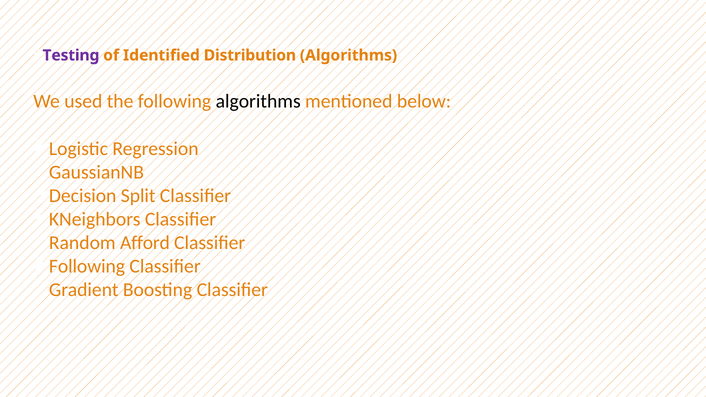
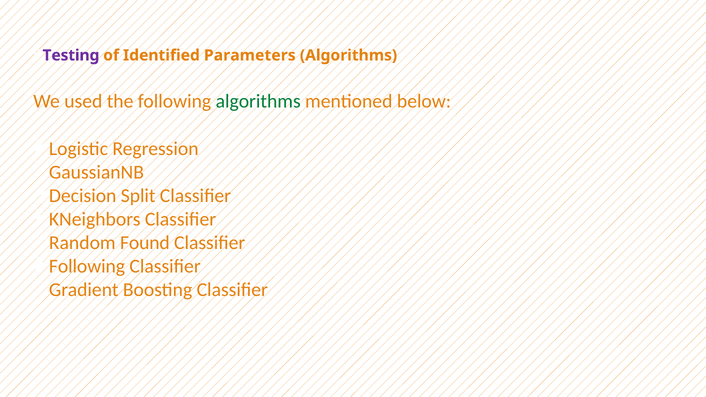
Distribution: Distribution -> Parameters (250, 55)
algorithms colour: black -> green (258, 102)
Afford: Afford -> Found (145, 243)
